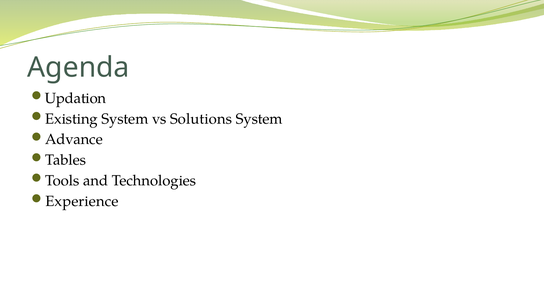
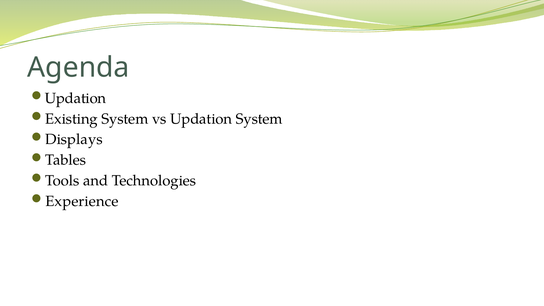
vs Solutions: Solutions -> Updation (201, 119)
Advance: Advance -> Displays (74, 139)
